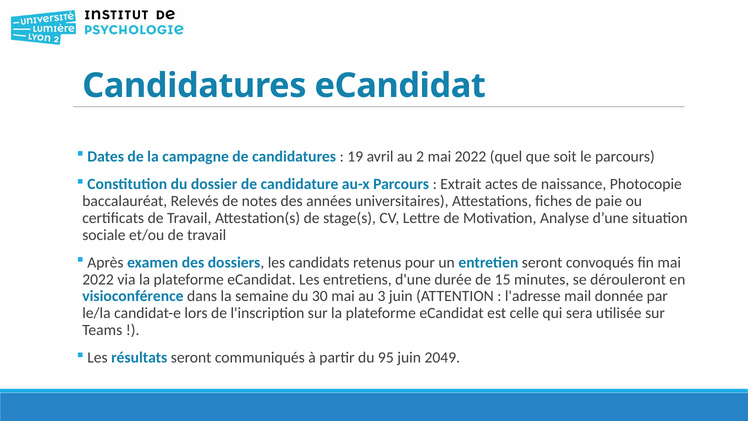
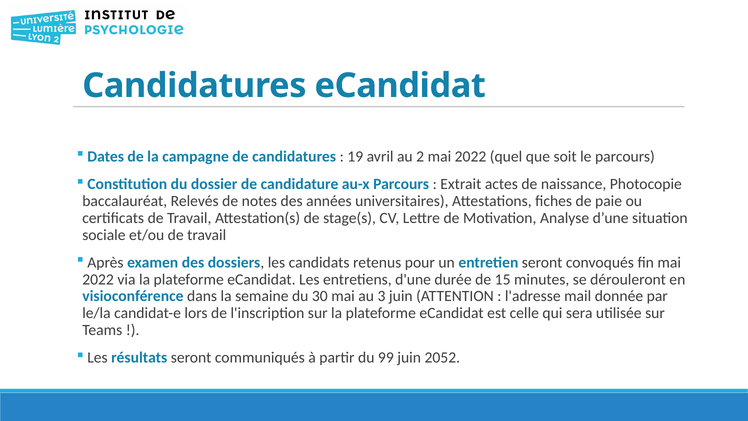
95: 95 -> 99 (386, 358)
2049: 2049 -> 2052 (442, 358)
